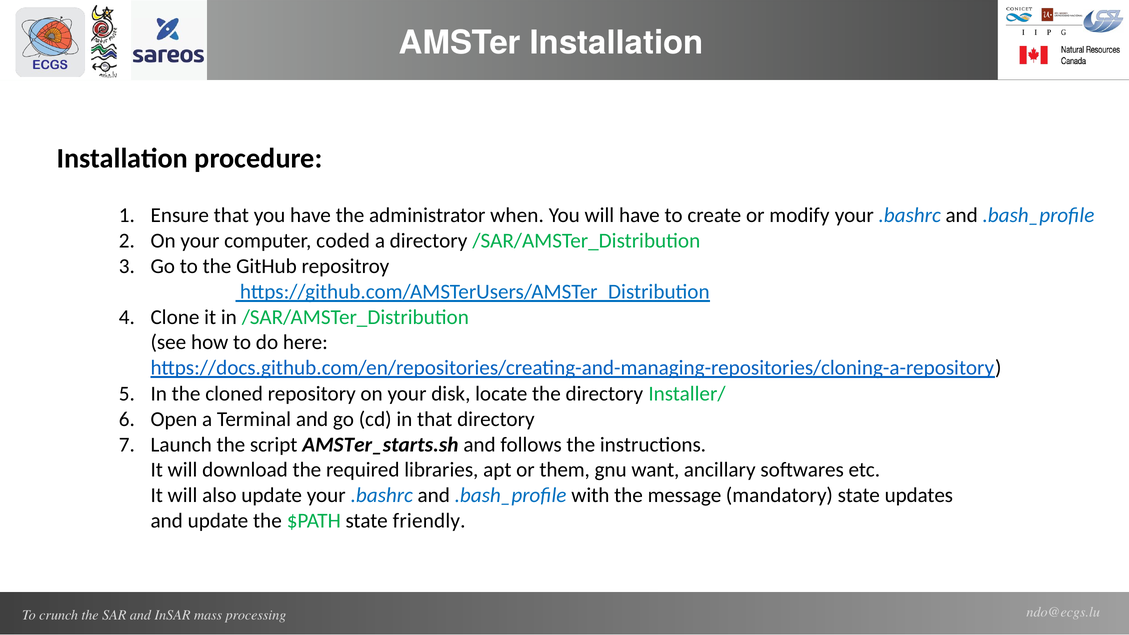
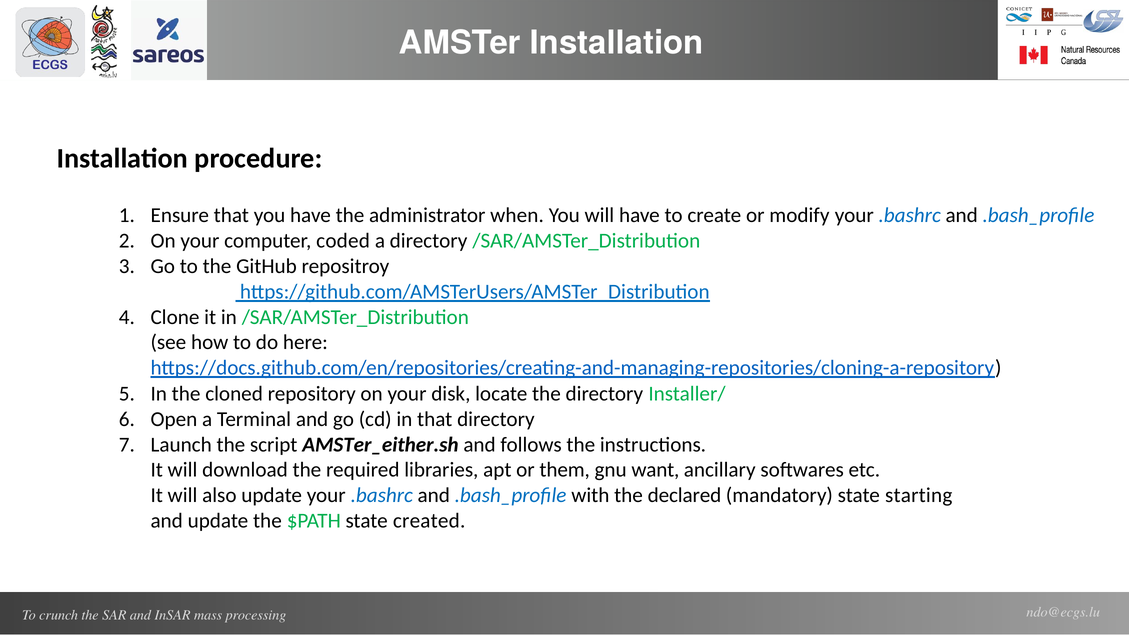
AMSTer_starts.sh: AMSTer_starts.sh -> AMSTer_either.sh (380, 445)
message: message -> declared (684, 495)
updates: updates -> starting (919, 495)
friendly: friendly -> created (429, 521)
